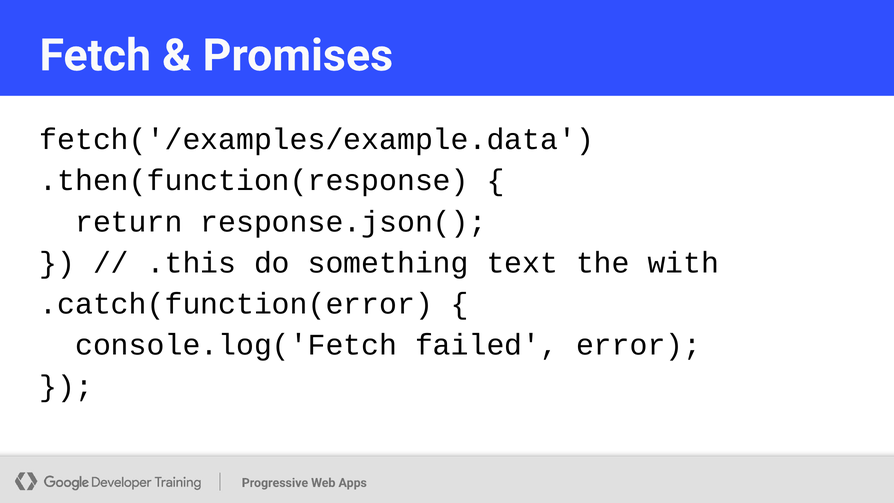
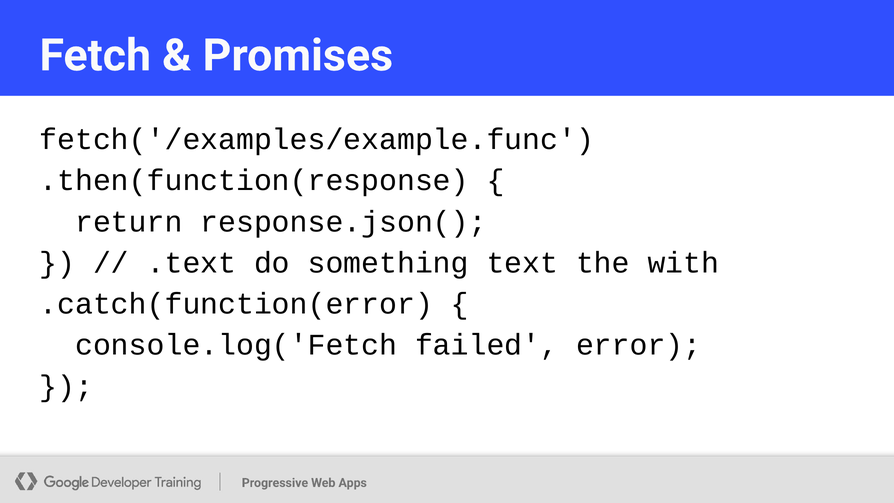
fetch('/examples/example.data: fetch('/examples/example.data -> fetch('/examples/example.func (317, 140)
.this: .this -> .text (191, 263)
